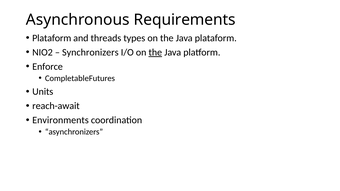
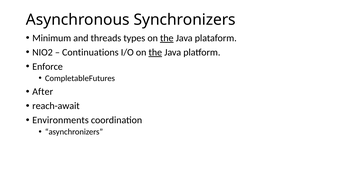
Requirements: Requirements -> Synchronizers (185, 20)
Plataform: Plataform -> Minimum (52, 38)
the underline: none -> present (167, 38)
Synchronizers: Synchronizers -> Continuations (90, 52)
Units: Units -> After (43, 92)
